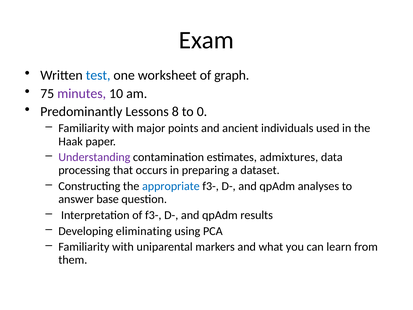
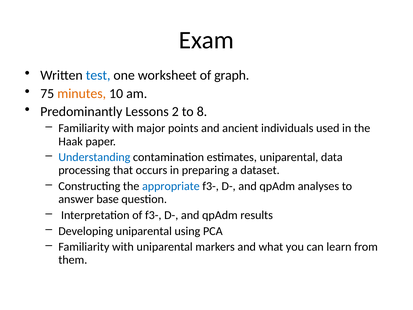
minutes colour: purple -> orange (82, 93)
8: 8 -> 2 (175, 112)
0: 0 -> 8 (202, 112)
Understanding colour: purple -> blue (94, 157)
estimates admixtures: admixtures -> uniparental (289, 157)
Developing eliminating: eliminating -> uniparental (144, 231)
